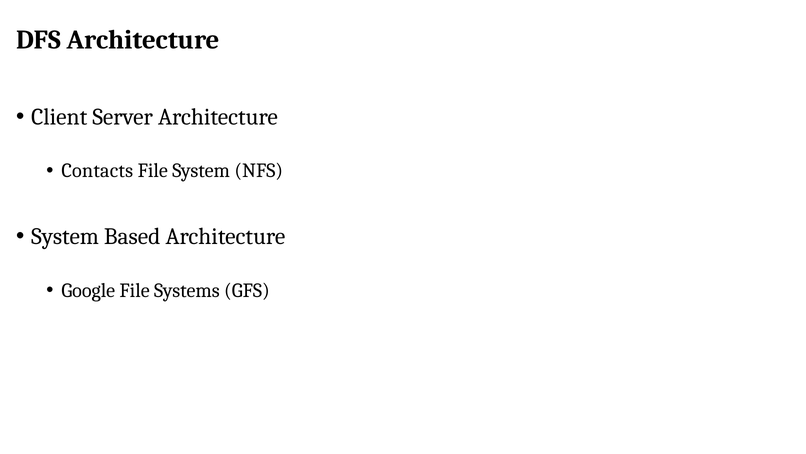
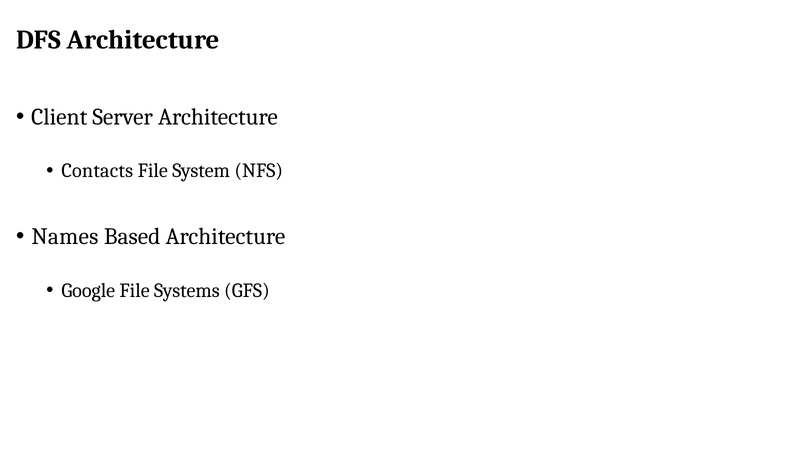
System: System -> Names (65, 236)
